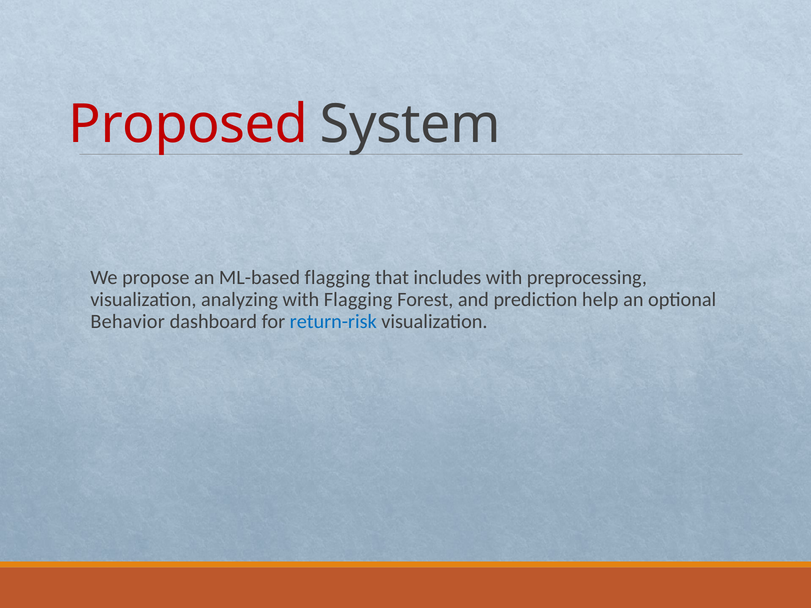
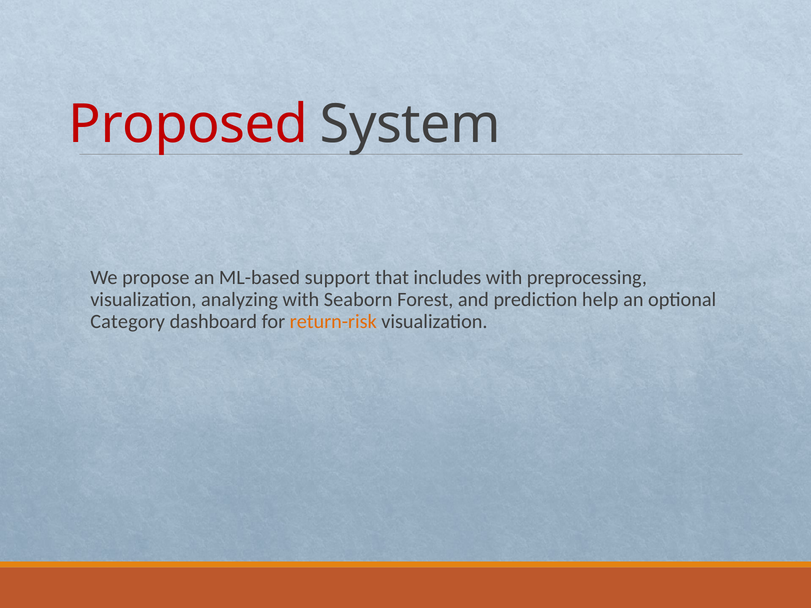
ML-based flagging: flagging -> support (337, 278)
with Flagging: Flagging -> Seaborn (358, 300)
Behavior: Behavior -> Category (128, 322)
return-risk colour: blue -> orange (333, 322)
